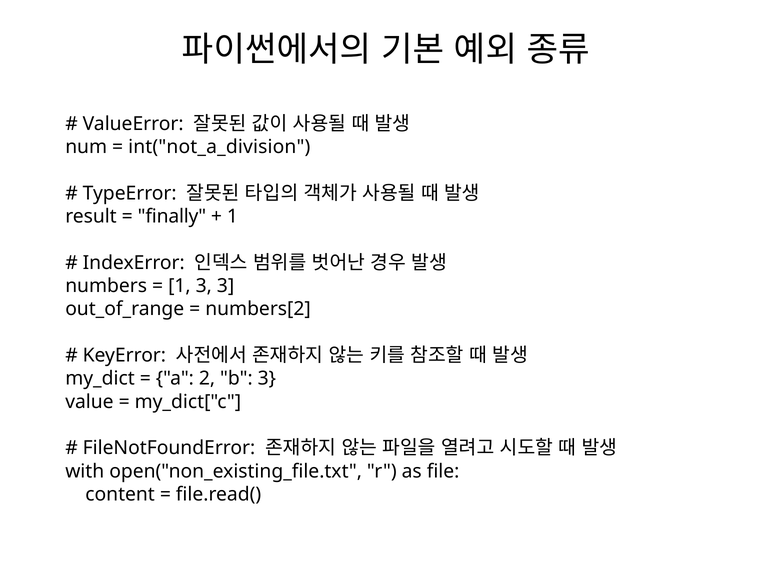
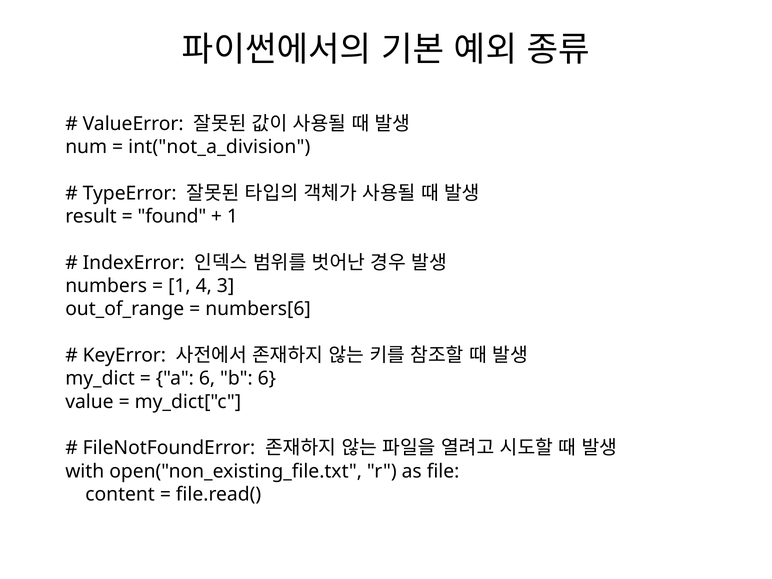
finally: finally -> found (172, 216)
1 3: 3 -> 4 (204, 286)
numbers[2: numbers[2 -> numbers[6 (258, 309)
a 2: 2 -> 6 (207, 379)
b 3: 3 -> 6 (267, 379)
